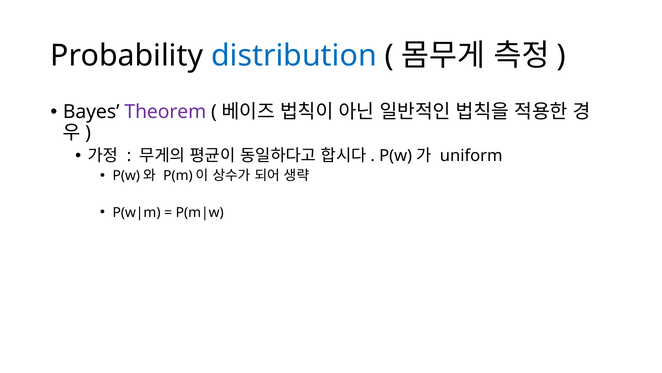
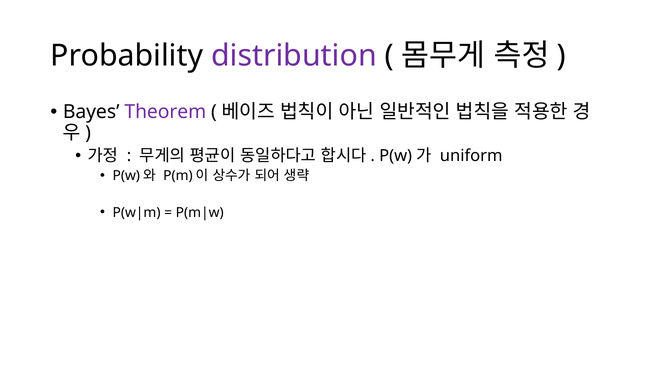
distribution colour: blue -> purple (294, 56)
